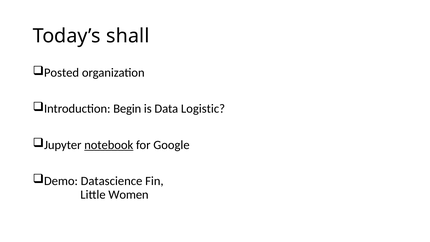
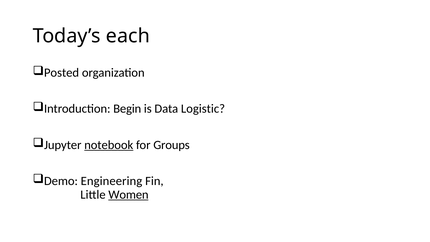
shall: shall -> each (128, 36)
Google: Google -> Groups (172, 145)
Datascience: Datascience -> Engineering (111, 181)
Women underline: none -> present (128, 194)
